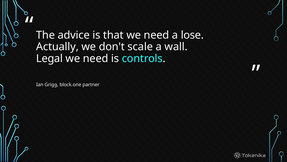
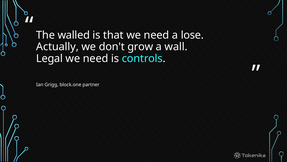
advice: advice -> walled (74, 35)
scale: scale -> grow (140, 47)
